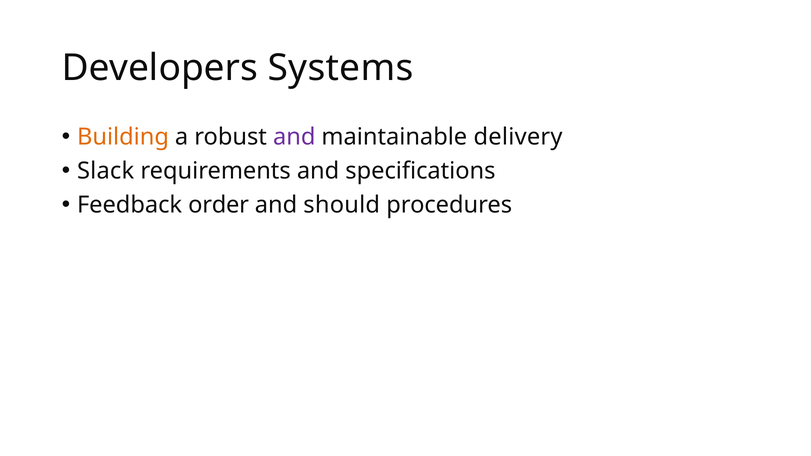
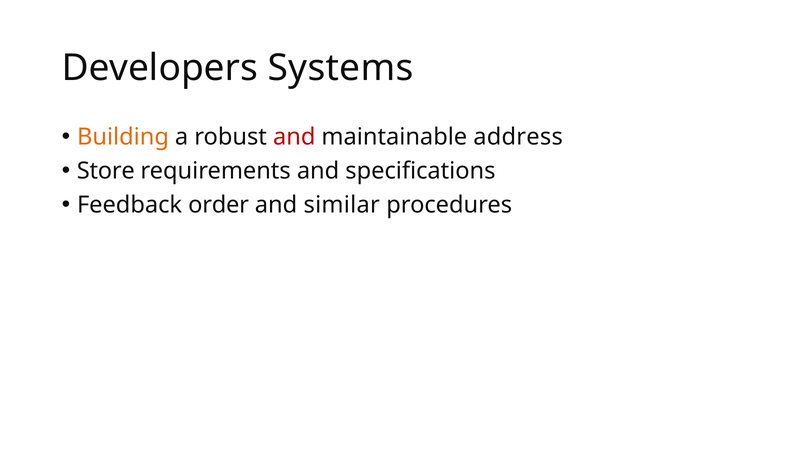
and colour: purple -> red (294, 137)
delivery: delivery -> address (518, 137)
Slack: Slack -> Store (106, 171)
should: should -> similar (342, 205)
